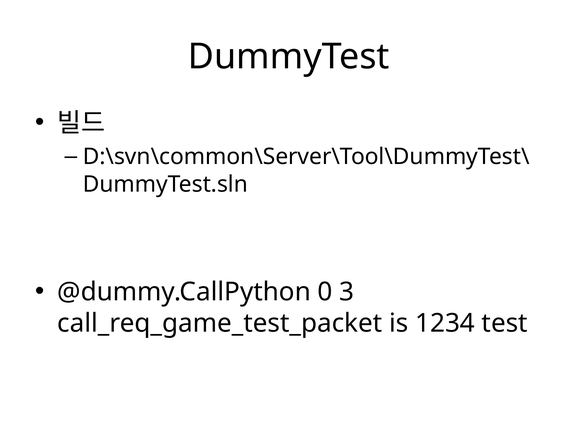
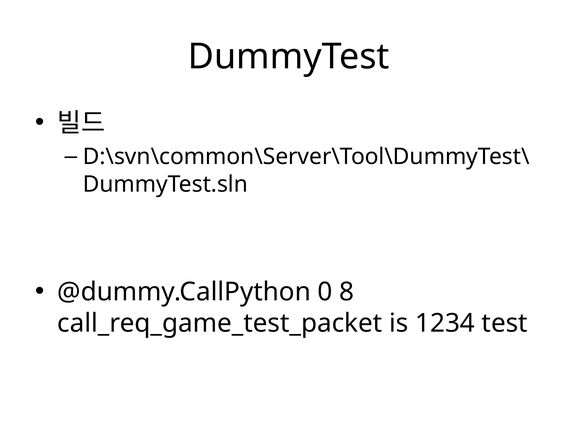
3: 3 -> 8 (347, 292)
